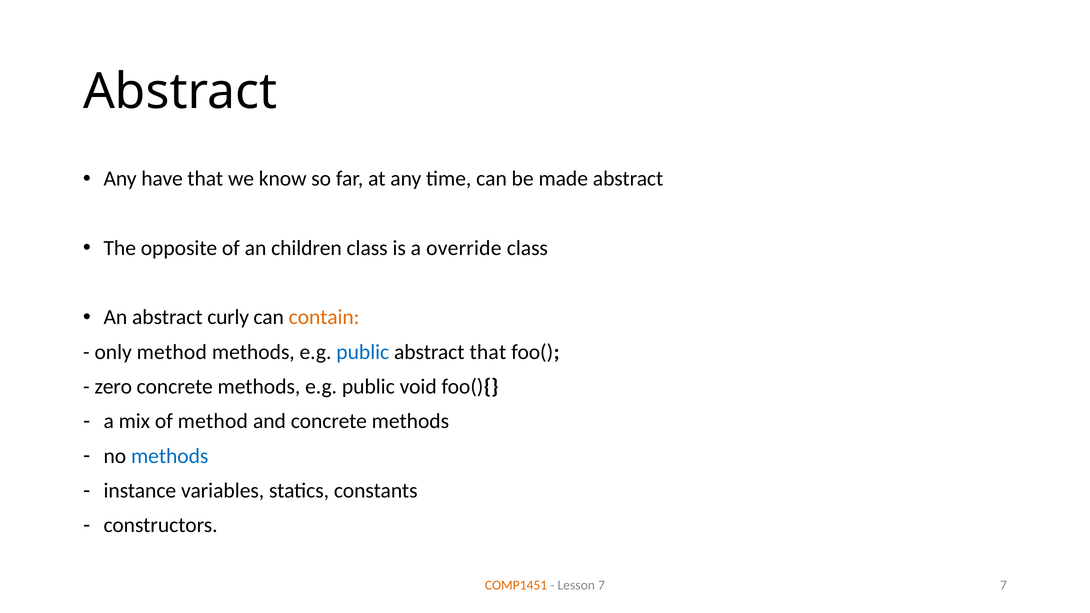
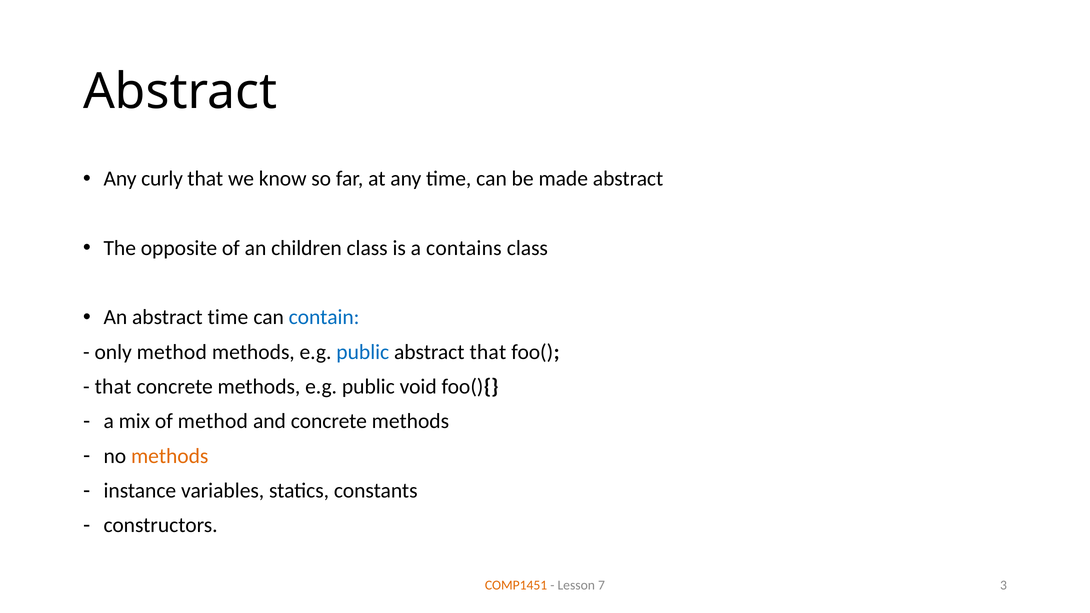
have: have -> curly (162, 179)
override: override -> contains (464, 248)
abstract curly: curly -> time (228, 317)
contain colour: orange -> blue (324, 317)
zero: zero -> that (113, 387)
methods colour: blue -> orange (170, 456)
7 7: 7 -> 3 (1003, 585)
